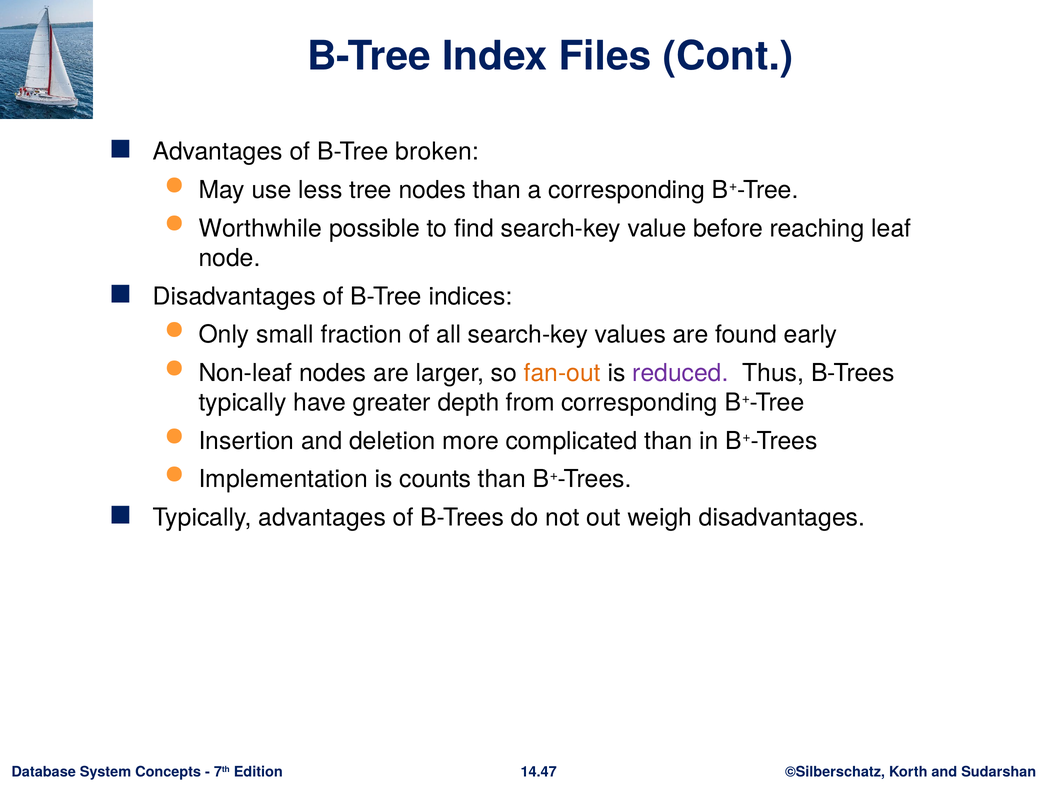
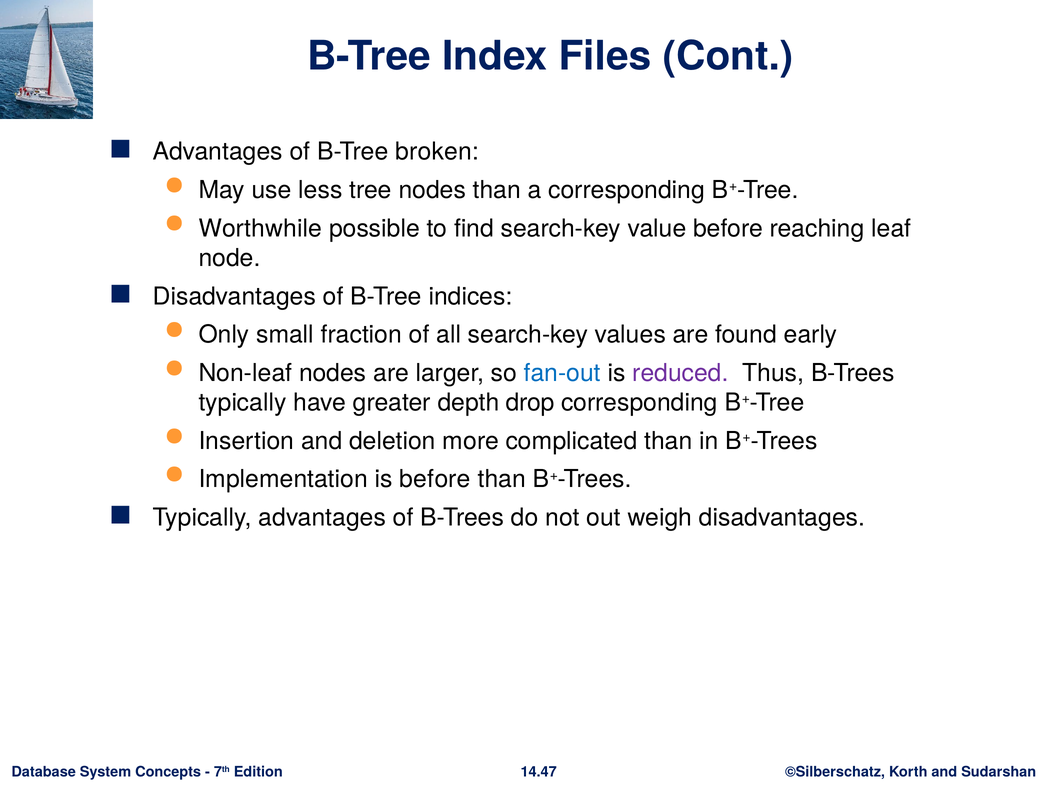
fan-out colour: orange -> blue (562, 373)
from: from -> drop (530, 403)
is counts: counts -> before (435, 479)
